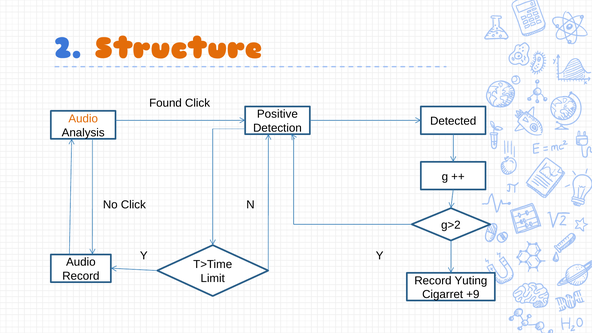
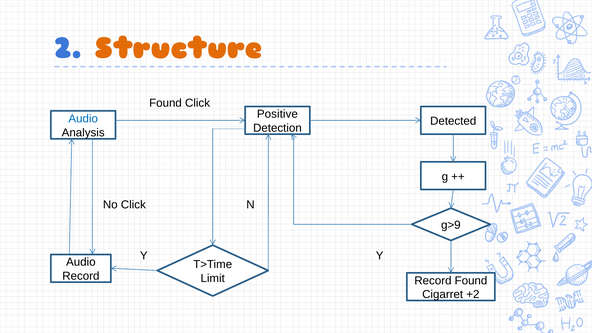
Audio colour: orange -> blue (83, 119)
g>2: g>2 -> g>9 (451, 225)
Record Yuting: Yuting -> Found (471, 281)
+9: +9 -> +2 (473, 294)
